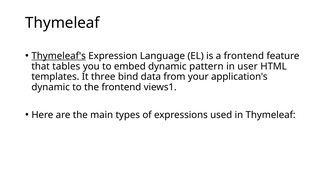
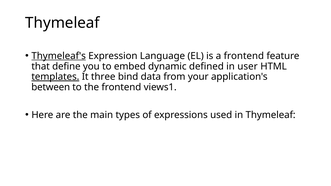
tables: tables -> define (66, 66)
pattern: pattern -> defined (206, 66)
templates underline: none -> present (55, 77)
dynamic: dynamic -> between (51, 87)
